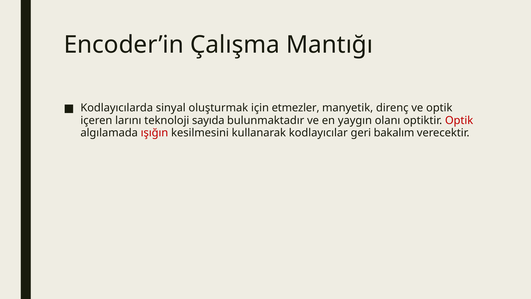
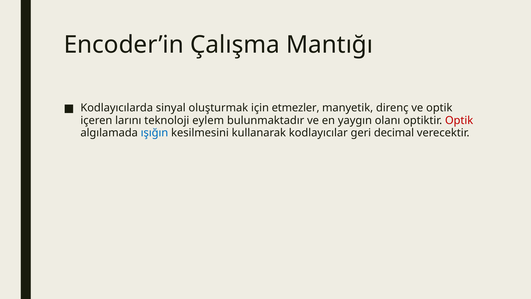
sayıda: sayıda -> eylem (208, 120)
ışığın colour: red -> blue (154, 133)
bakalım: bakalım -> decimal (394, 133)
